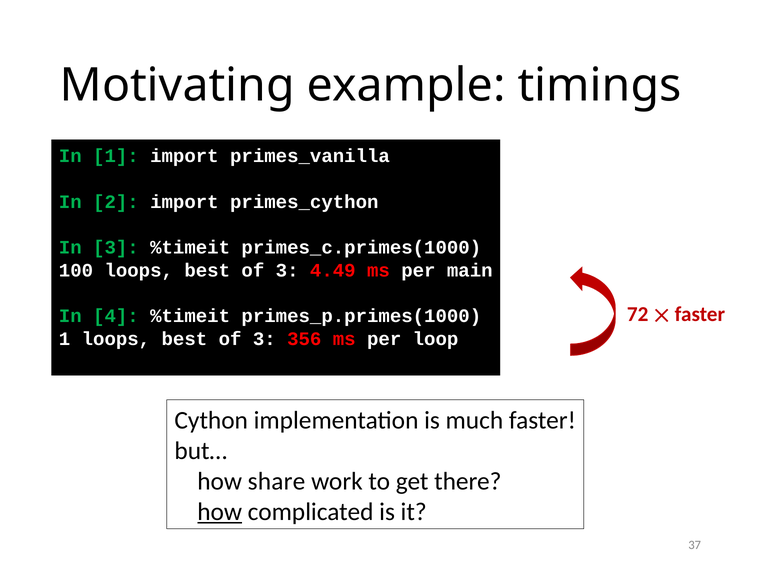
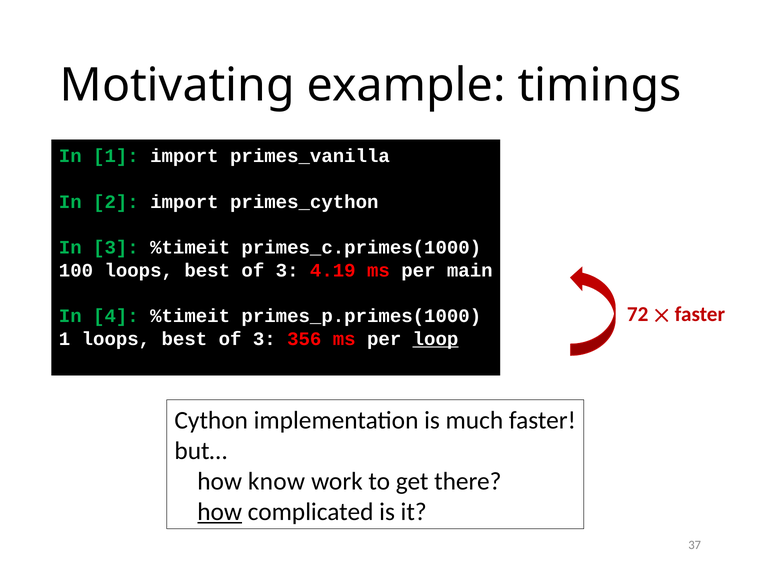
4.49: 4.49 -> 4.19 (333, 270)
loop underline: none -> present (436, 339)
share: share -> know (276, 481)
